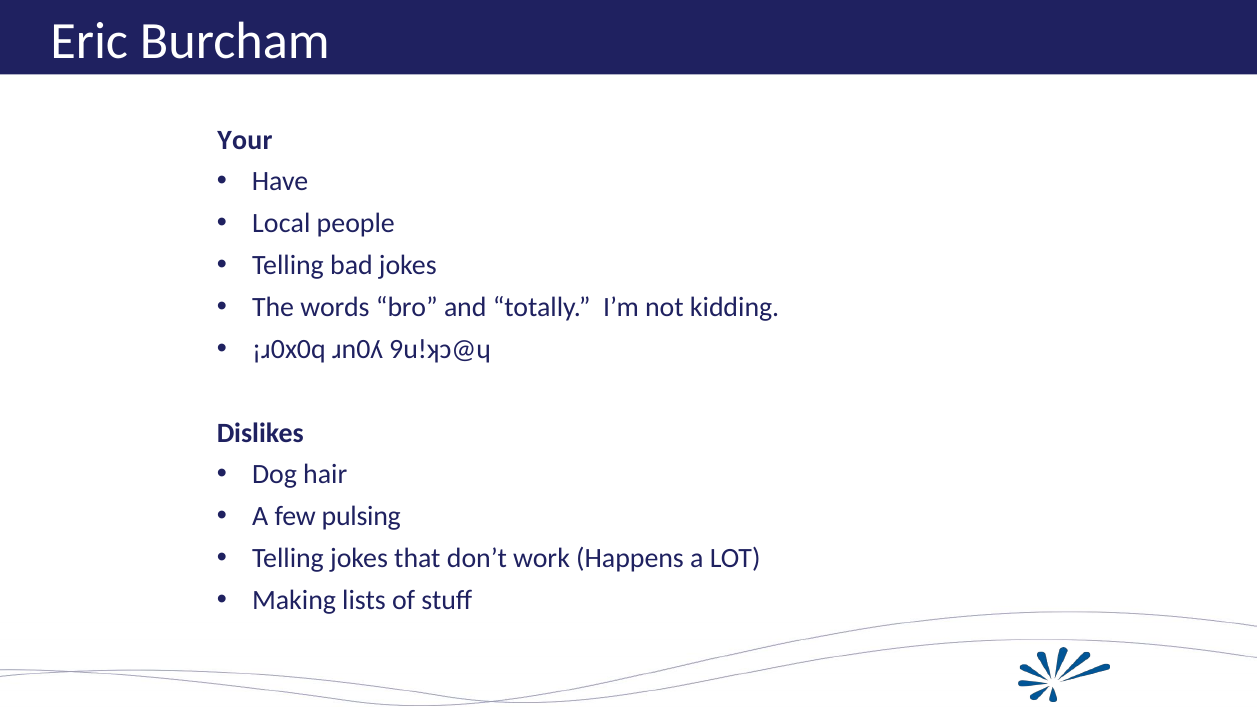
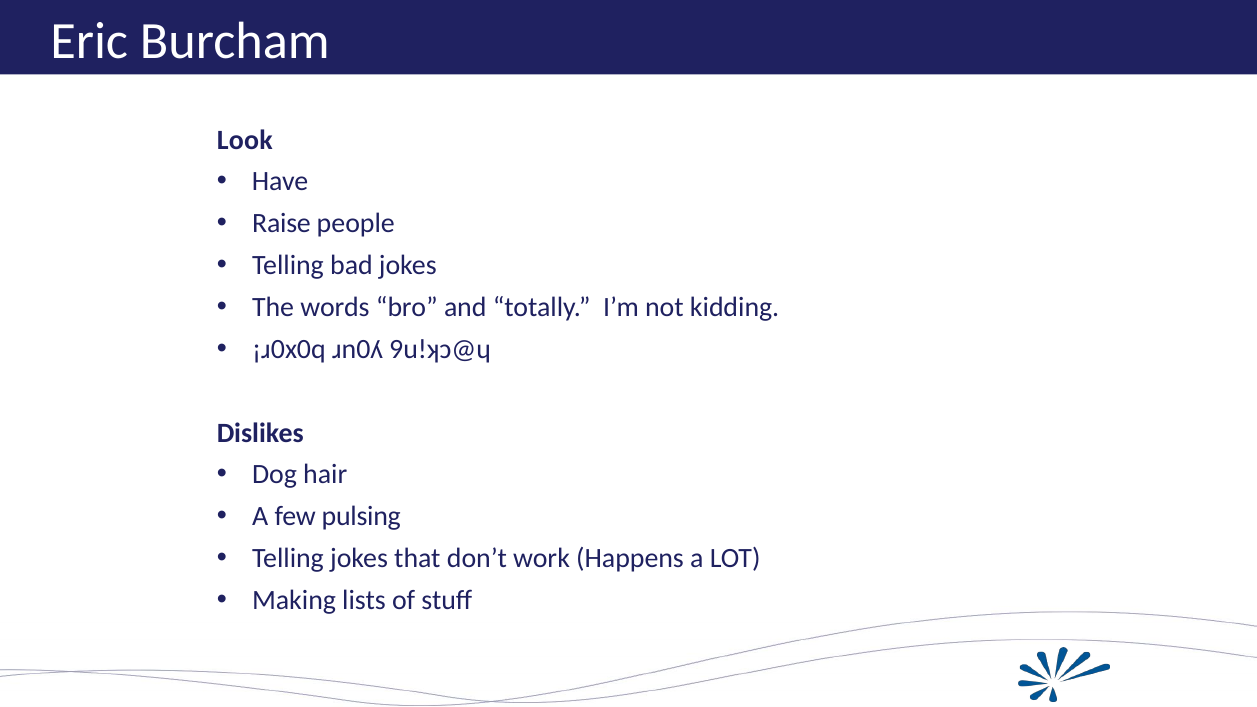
Your: Your -> Look (245, 140)
Local: Local -> Raise (281, 224)
